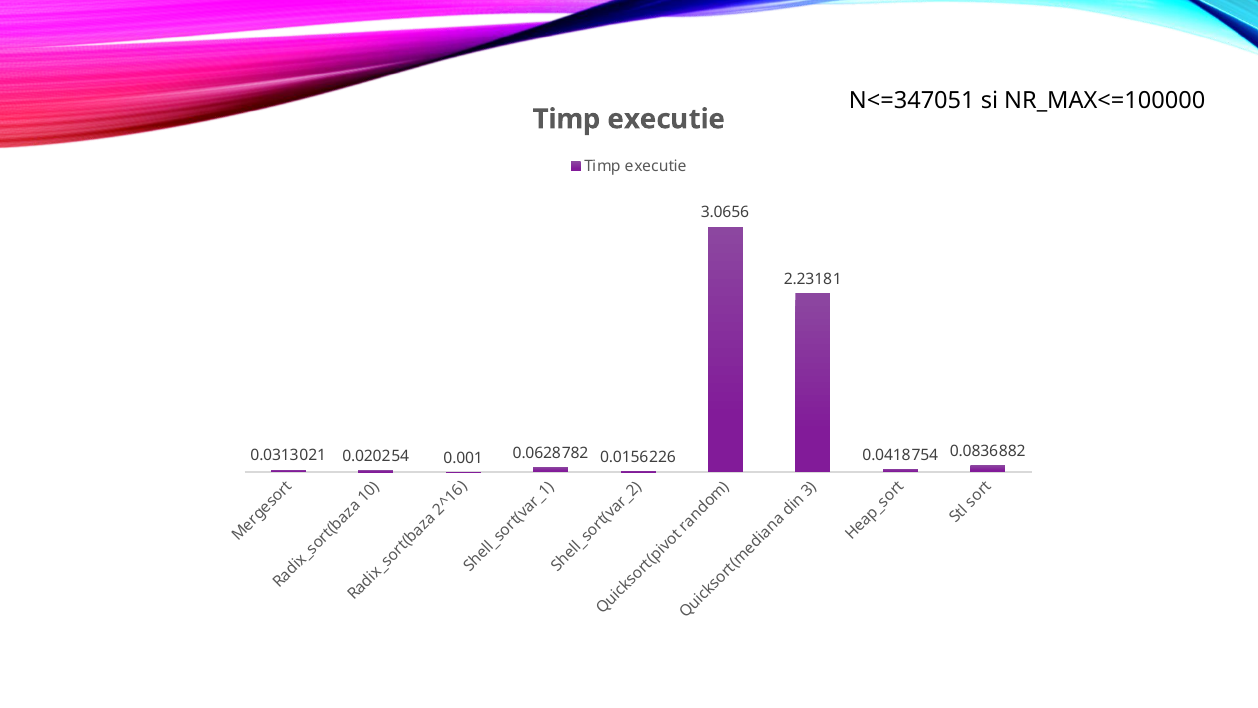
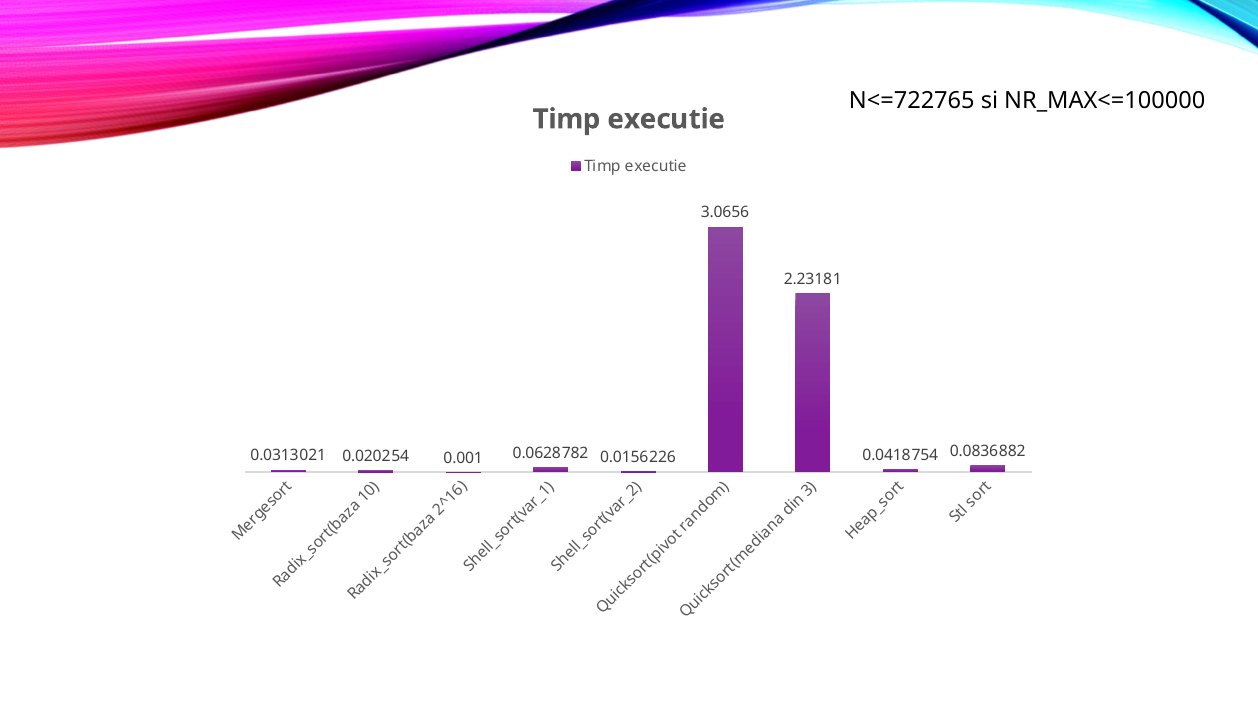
N<=347051: N<=347051 -> N<=722765 (912, 100)
